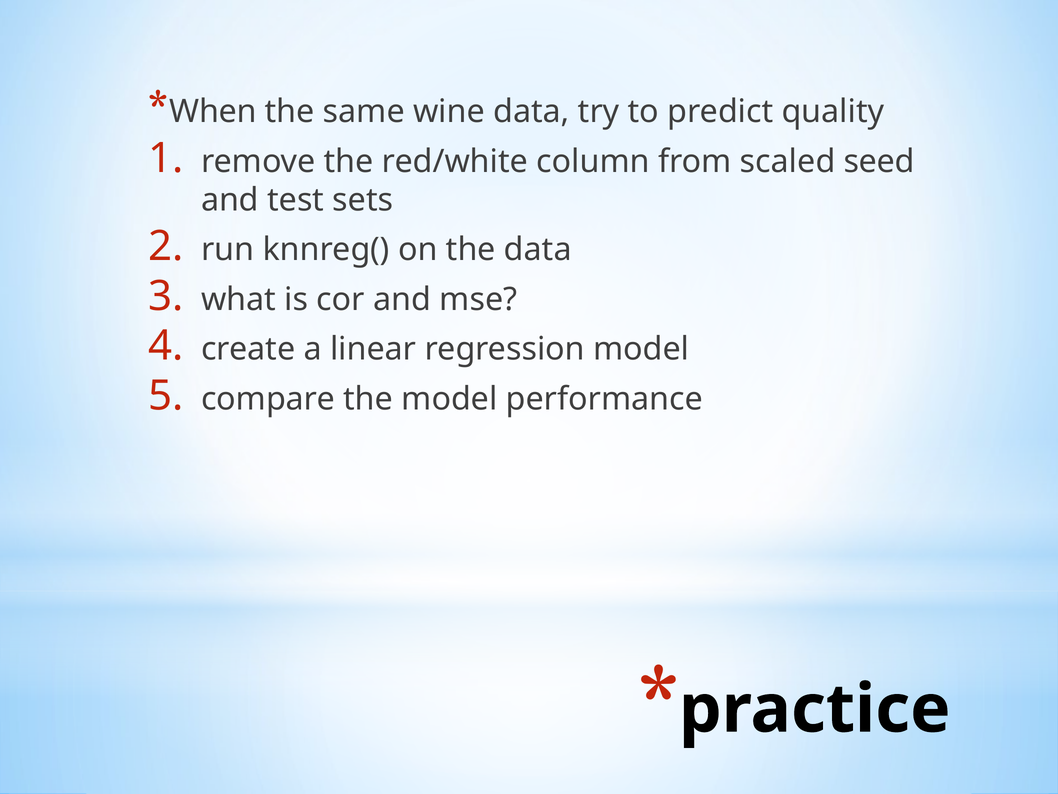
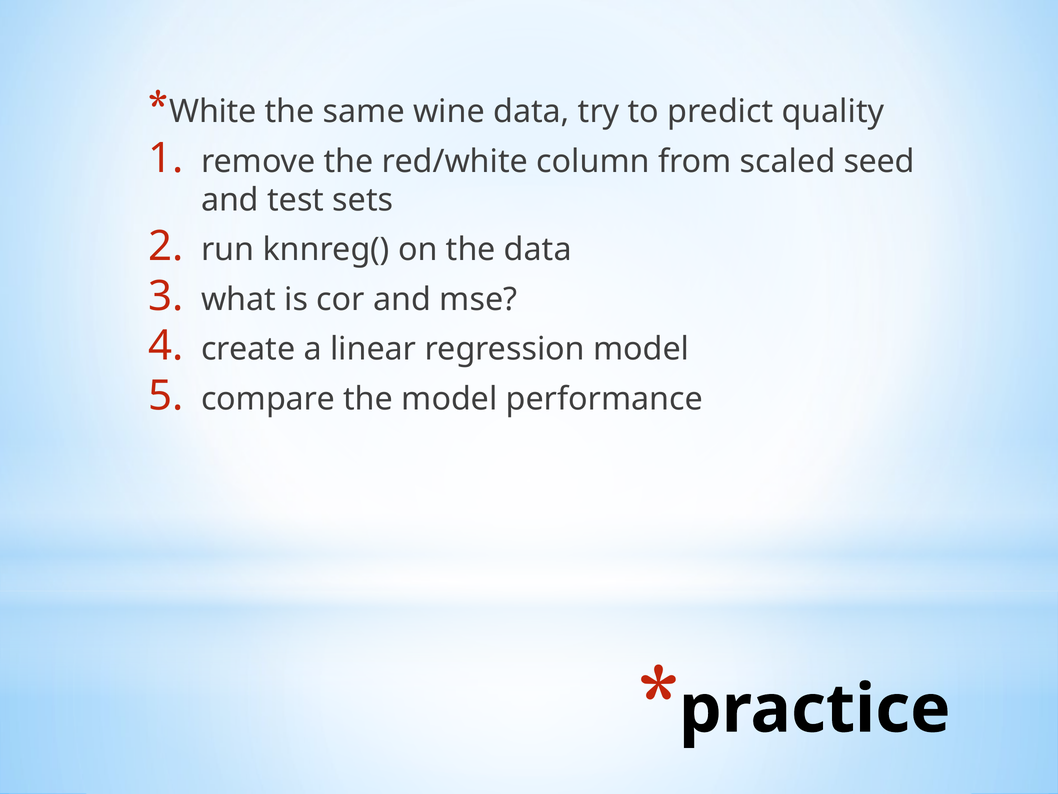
When: When -> White (213, 112)
